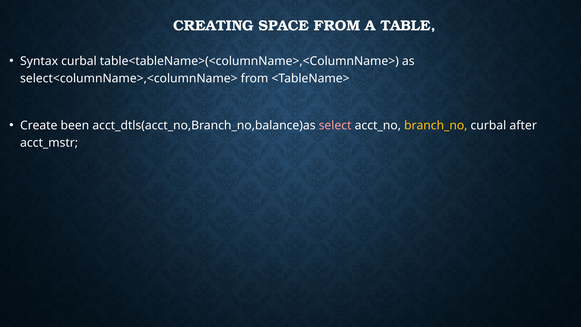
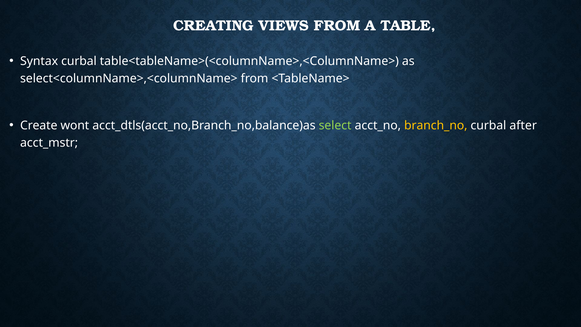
SPACE: SPACE -> VIEWS (284, 26)
been: been -> wont (75, 125)
select colour: pink -> light green (335, 125)
